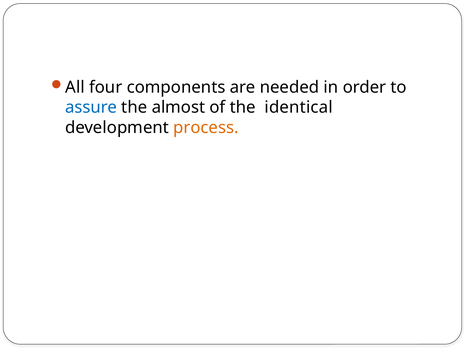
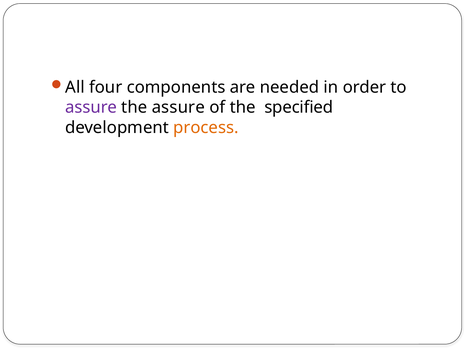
assure colour: blue -> purple (91, 107)
the almost: almost -> assure (178, 107)
identical: identical -> specified (299, 107)
